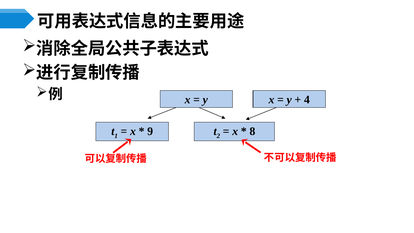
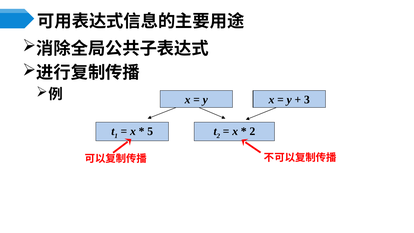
4: 4 -> 3 (307, 100)
9: 9 -> 5 (150, 131)
8: 8 -> 2 (252, 131)
